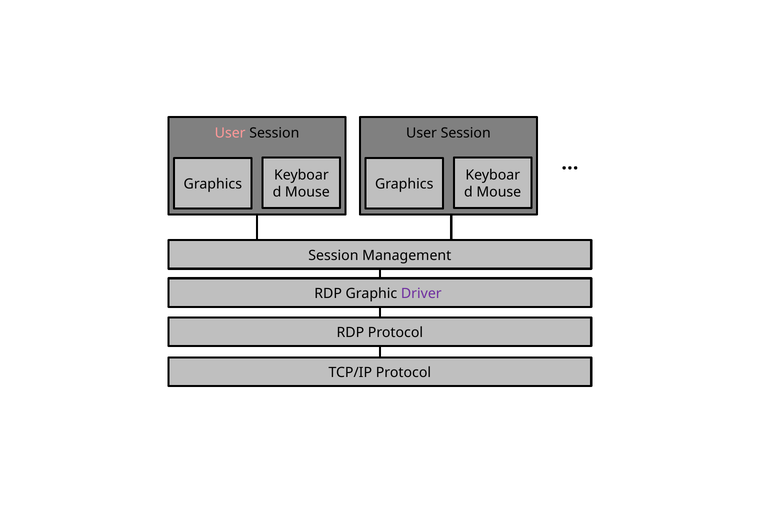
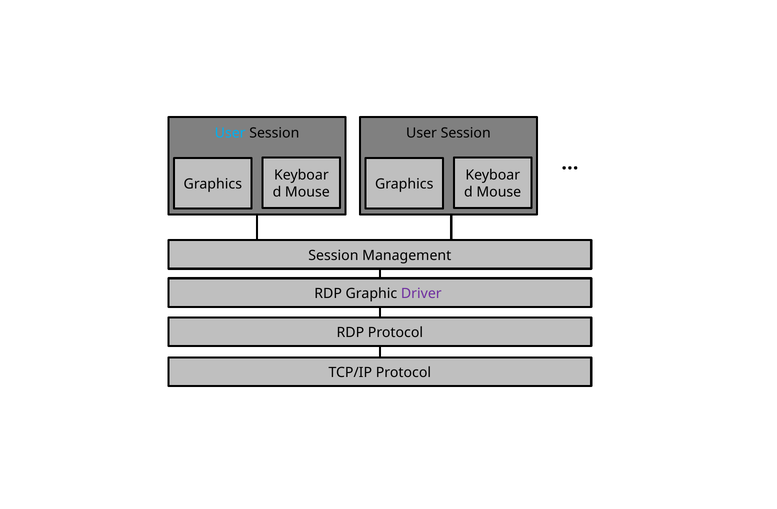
User colour: pink -> light blue (230, 133)
